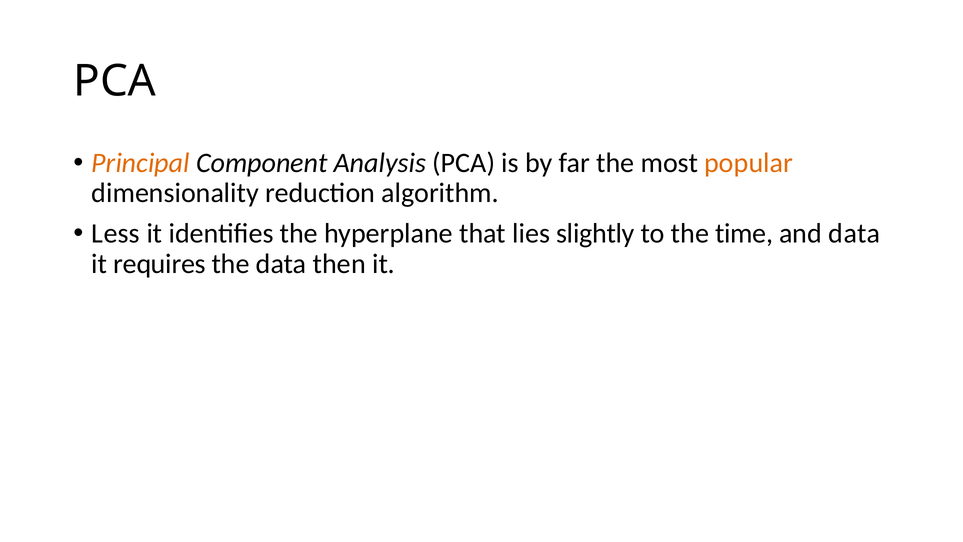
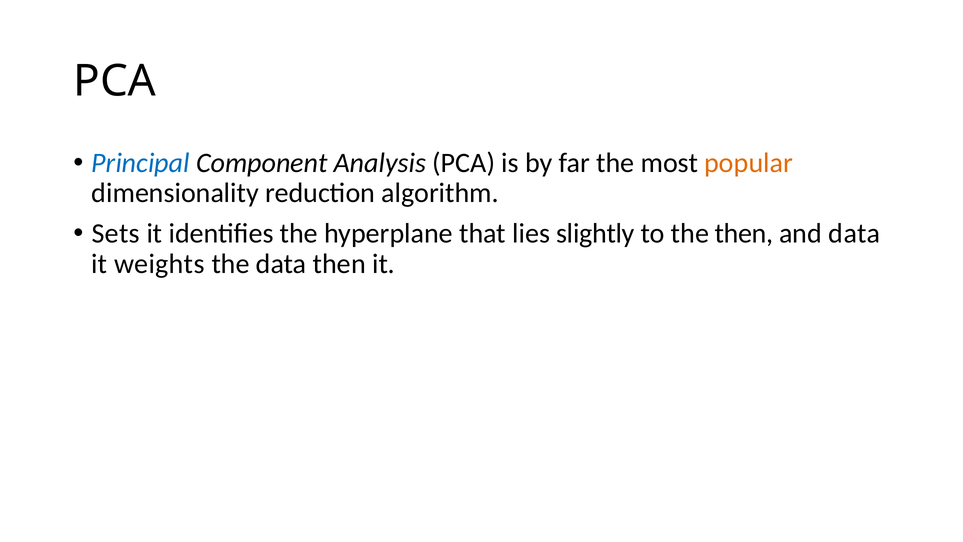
Principal colour: orange -> blue (141, 163)
Less: Less -> Sets (116, 233)
the time: time -> then (744, 233)
requires: requires -> weights (159, 264)
